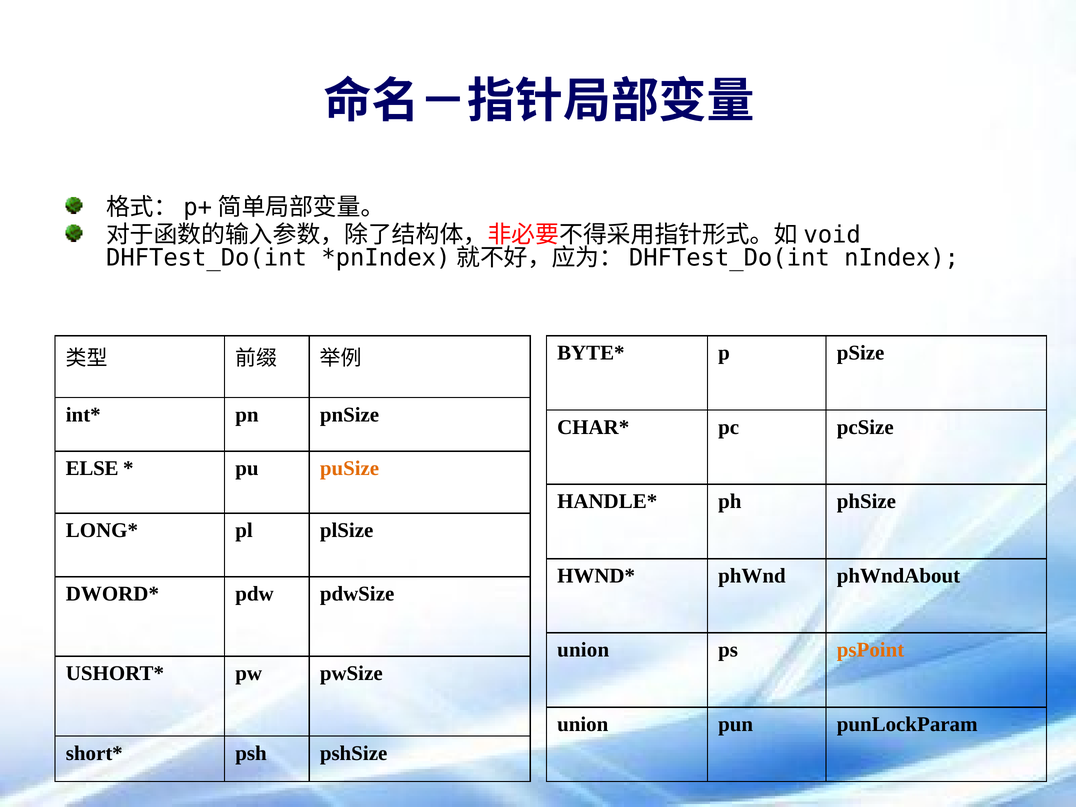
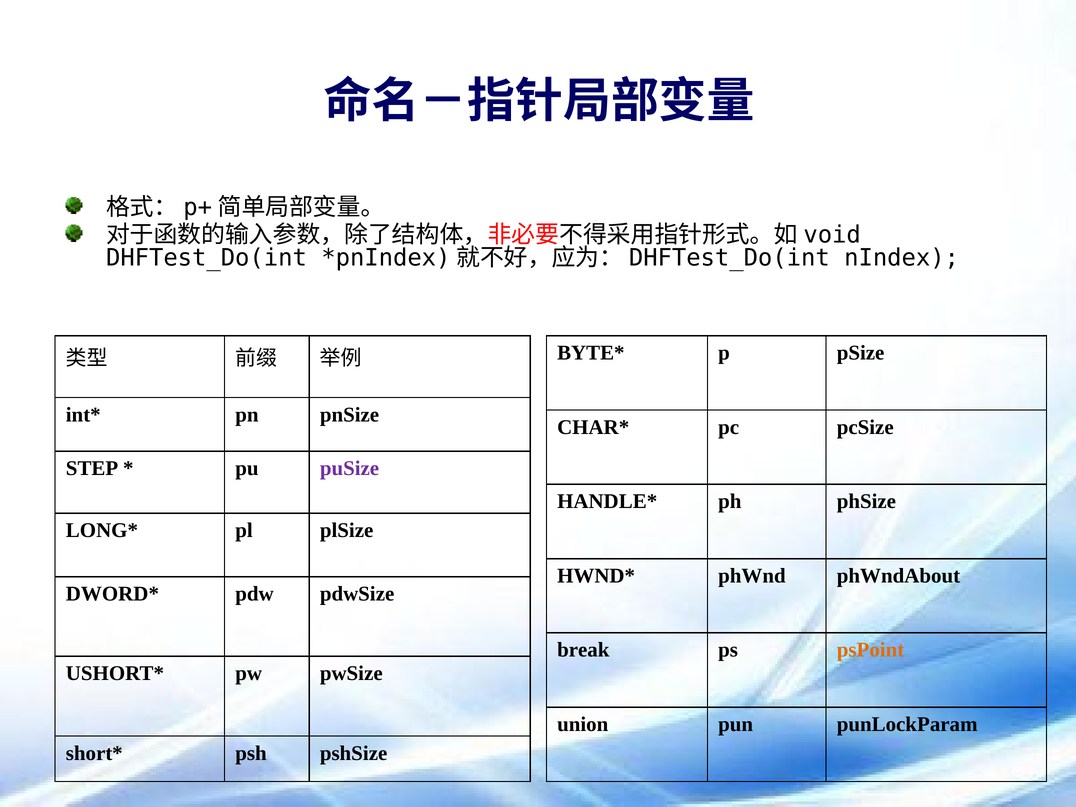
ELSE: ELSE -> STEP (92, 468)
puSize colour: orange -> purple (349, 468)
union: union -> break (583, 650)
